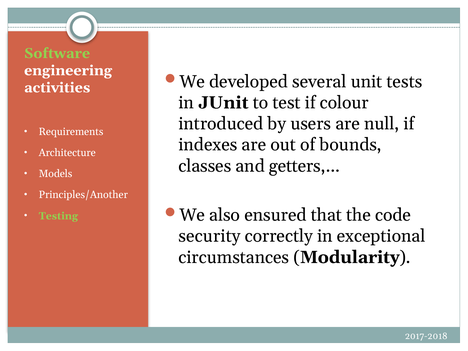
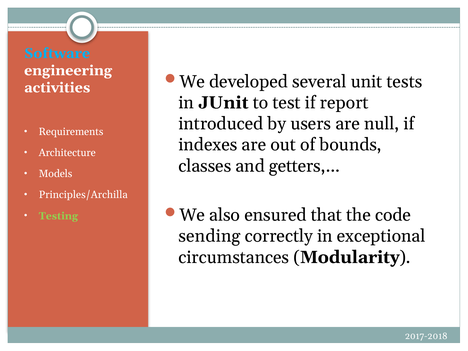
Software colour: light green -> light blue (57, 53)
colour: colour -> report (344, 103)
Principles/Another: Principles/Another -> Principles/Archilla (83, 195)
security: security -> sending (210, 236)
